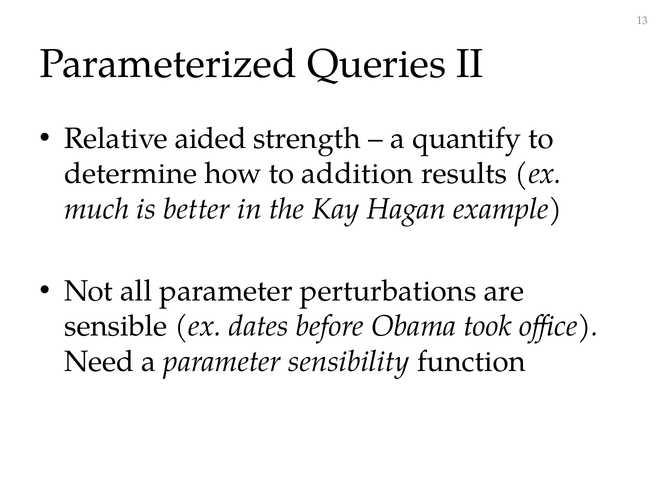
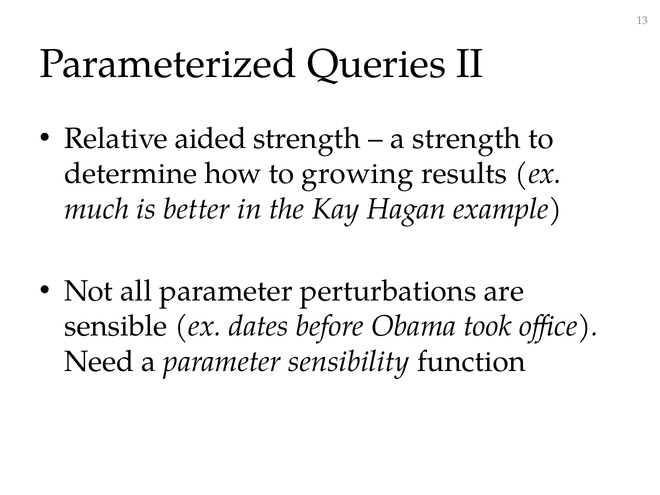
a quantify: quantify -> strength (467, 138)
addition: addition -> growing (357, 174)
